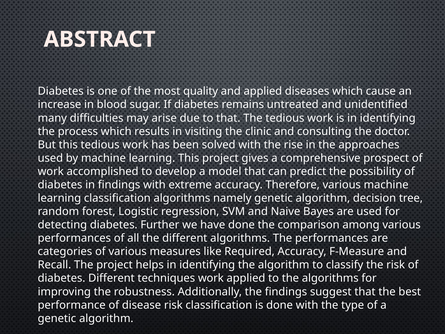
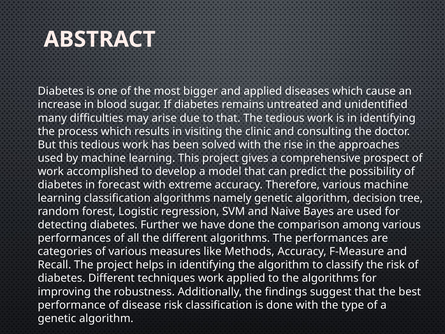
quality: quality -> bigger (201, 91)
in findings: findings -> forecast (119, 185)
Required: Required -> Methods (249, 251)
